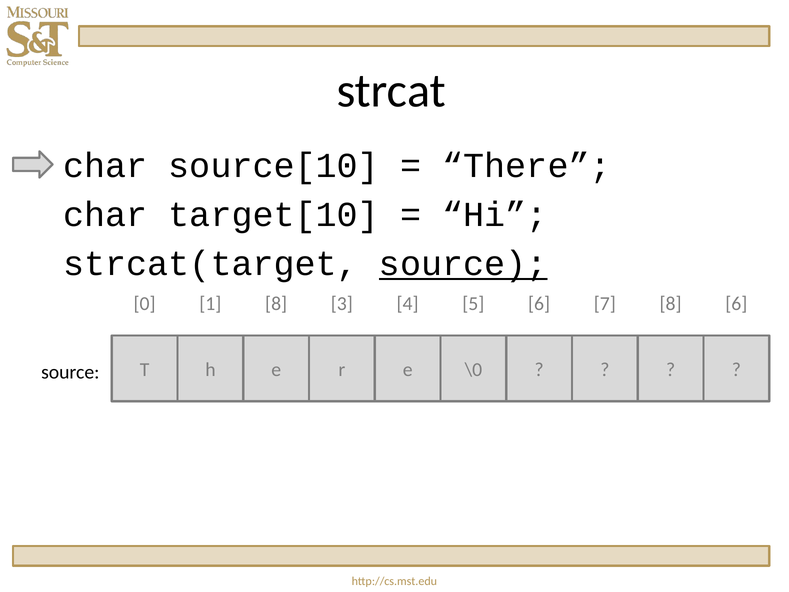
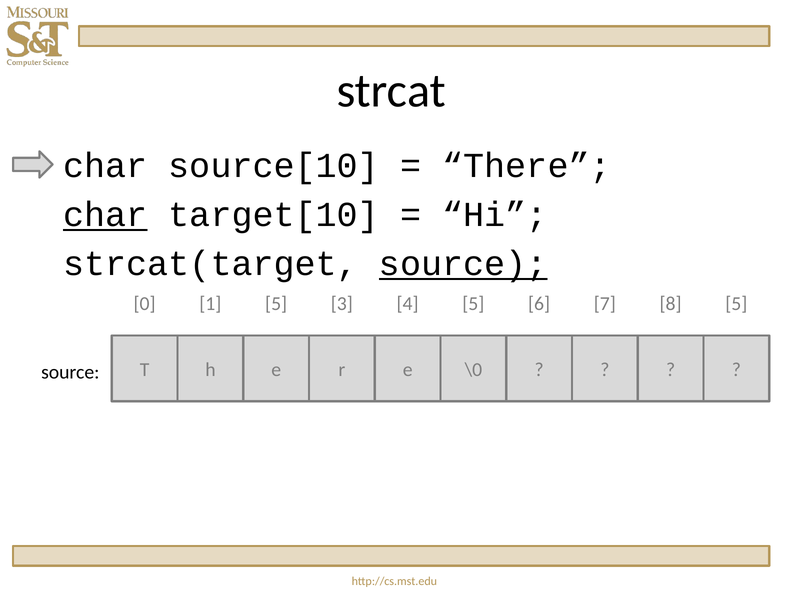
char underline: none -> present (105, 215)
1 8: 8 -> 5 (276, 304)
8 6: 6 -> 5 (736, 304)
